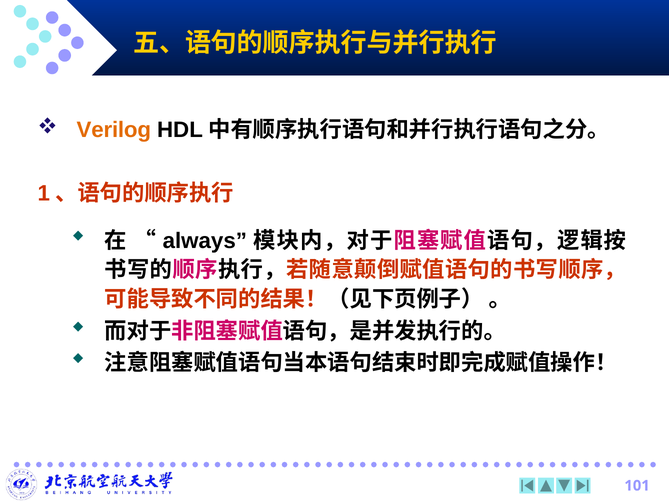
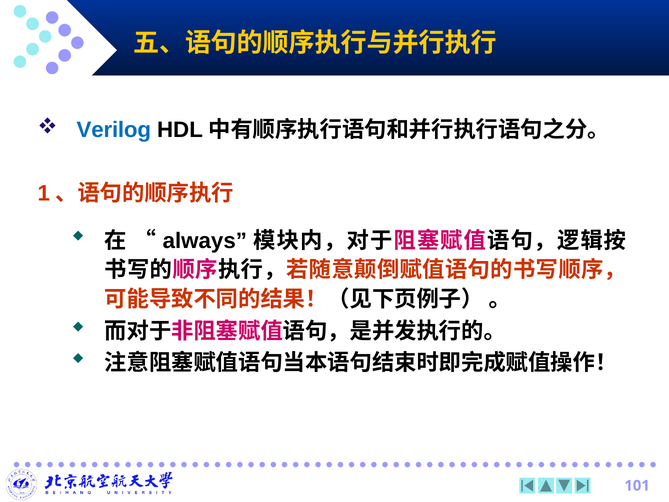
Verilog colour: orange -> blue (114, 130)
